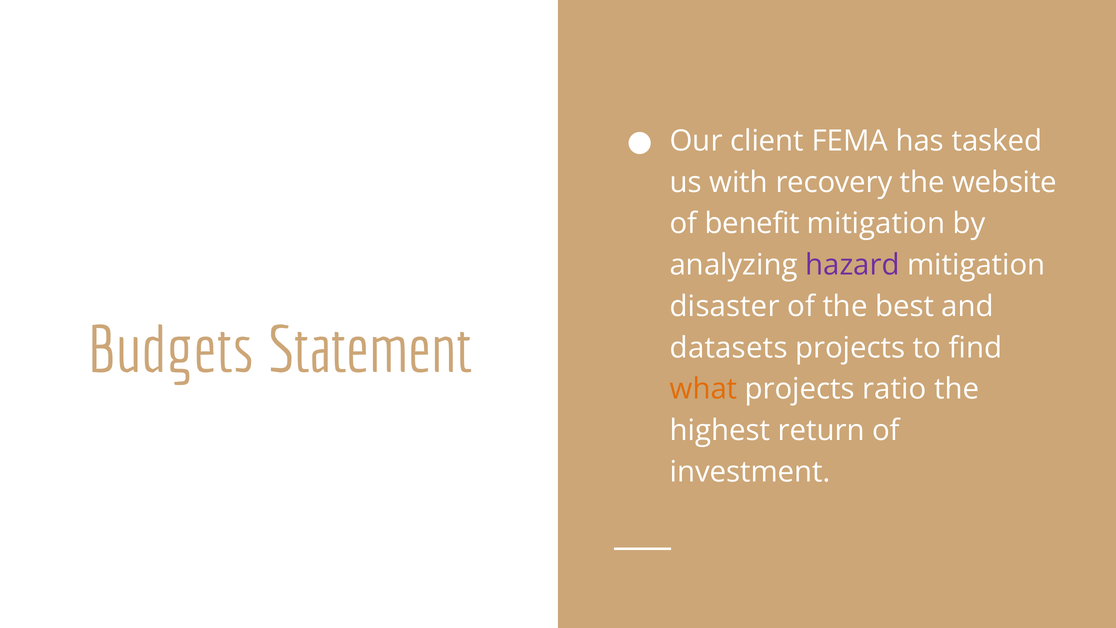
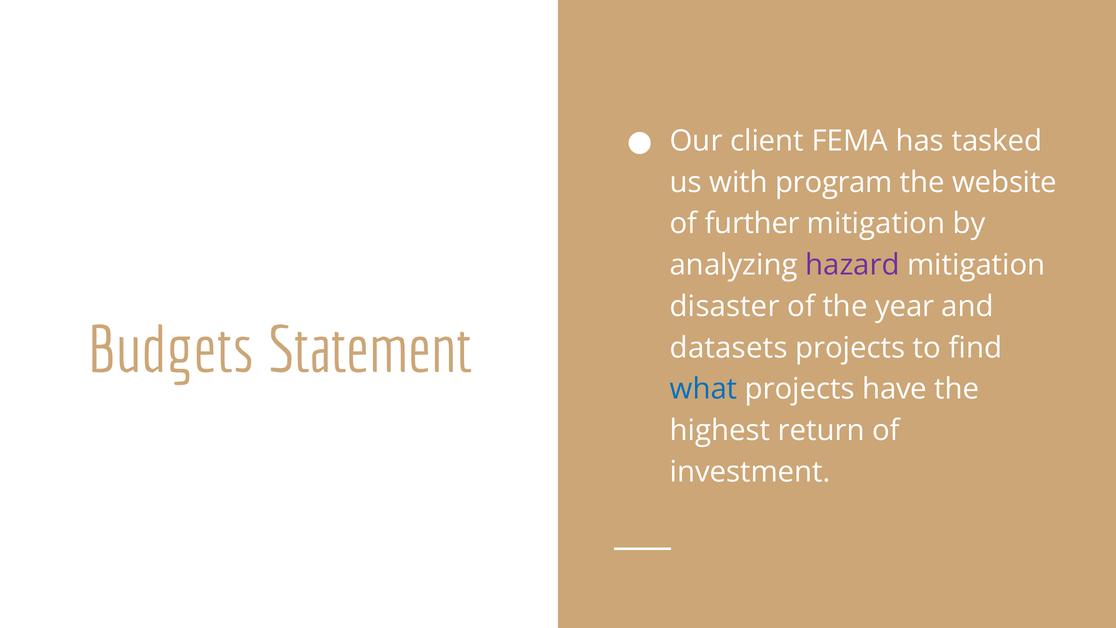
recovery: recovery -> program (834, 182)
benefit: benefit -> further (752, 224)
best: best -> year (905, 306)
what colour: orange -> blue (704, 389)
ratio: ratio -> have (895, 389)
